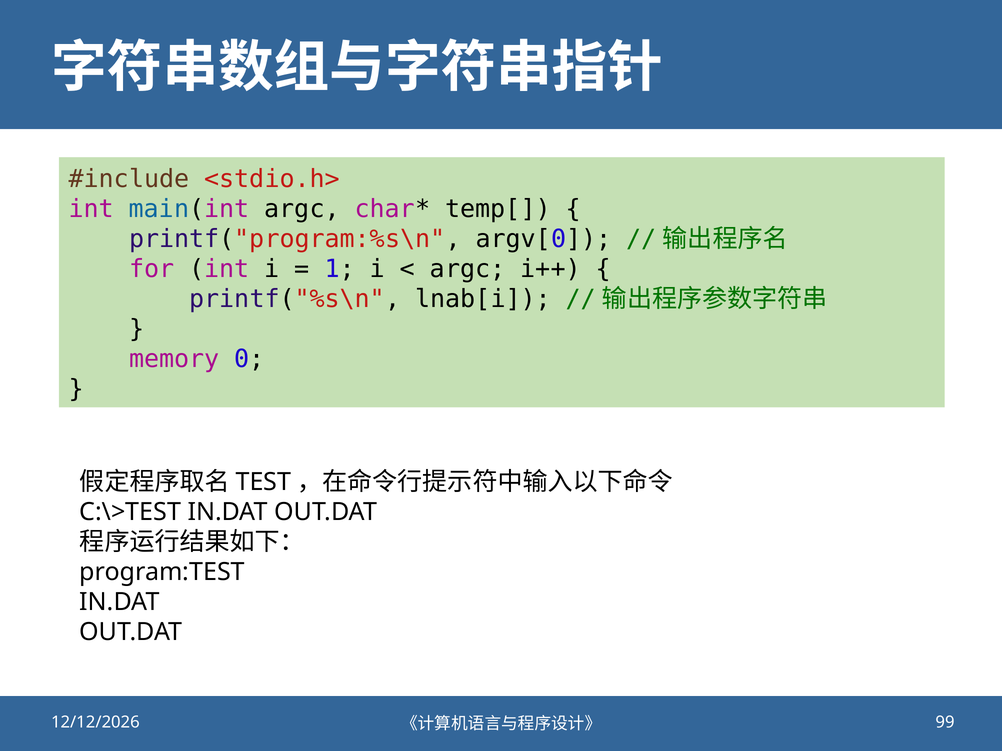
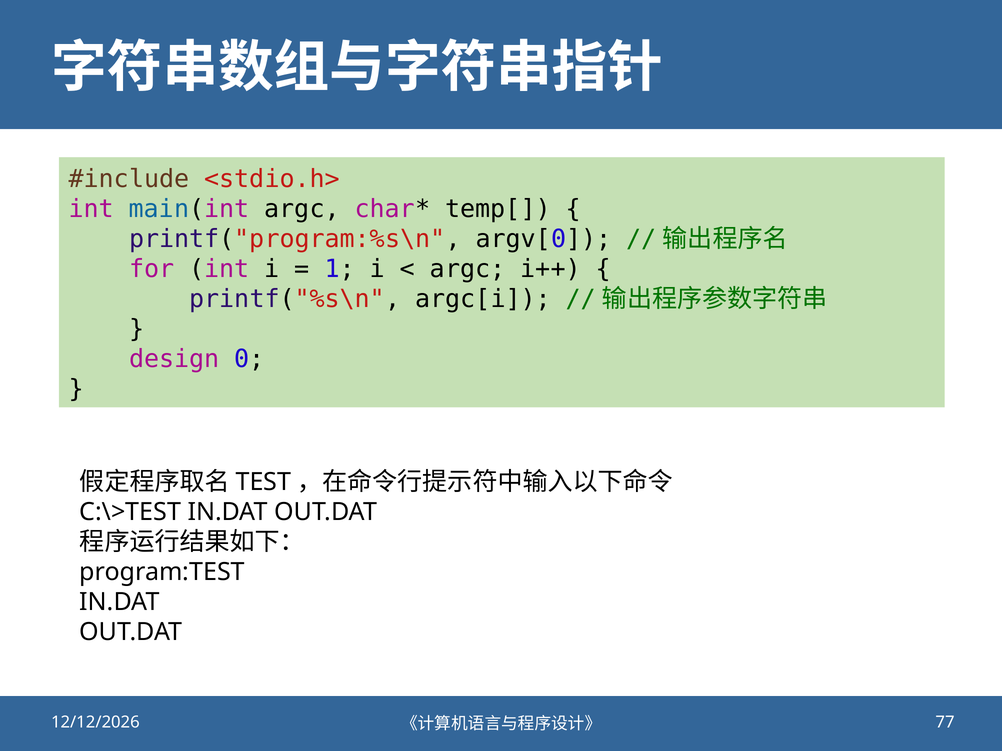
lnab[i: lnab[i -> argc[i (483, 299)
memory: memory -> design (174, 359)
99: 99 -> 77 (945, 723)
